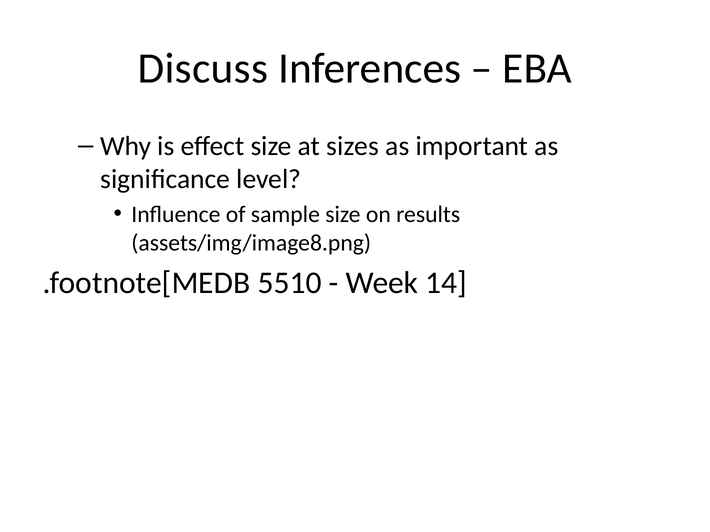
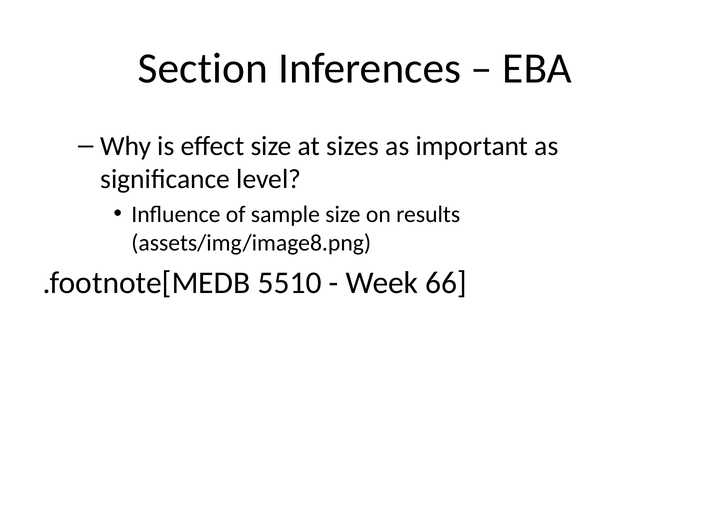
Discuss: Discuss -> Section (203, 69)
14: 14 -> 66 (446, 283)
